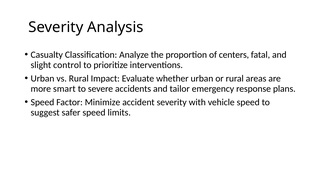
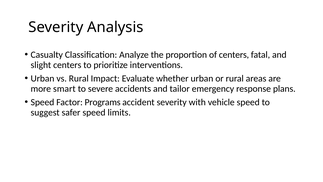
slight control: control -> centers (67, 65)
Minimize: Minimize -> Programs (103, 102)
